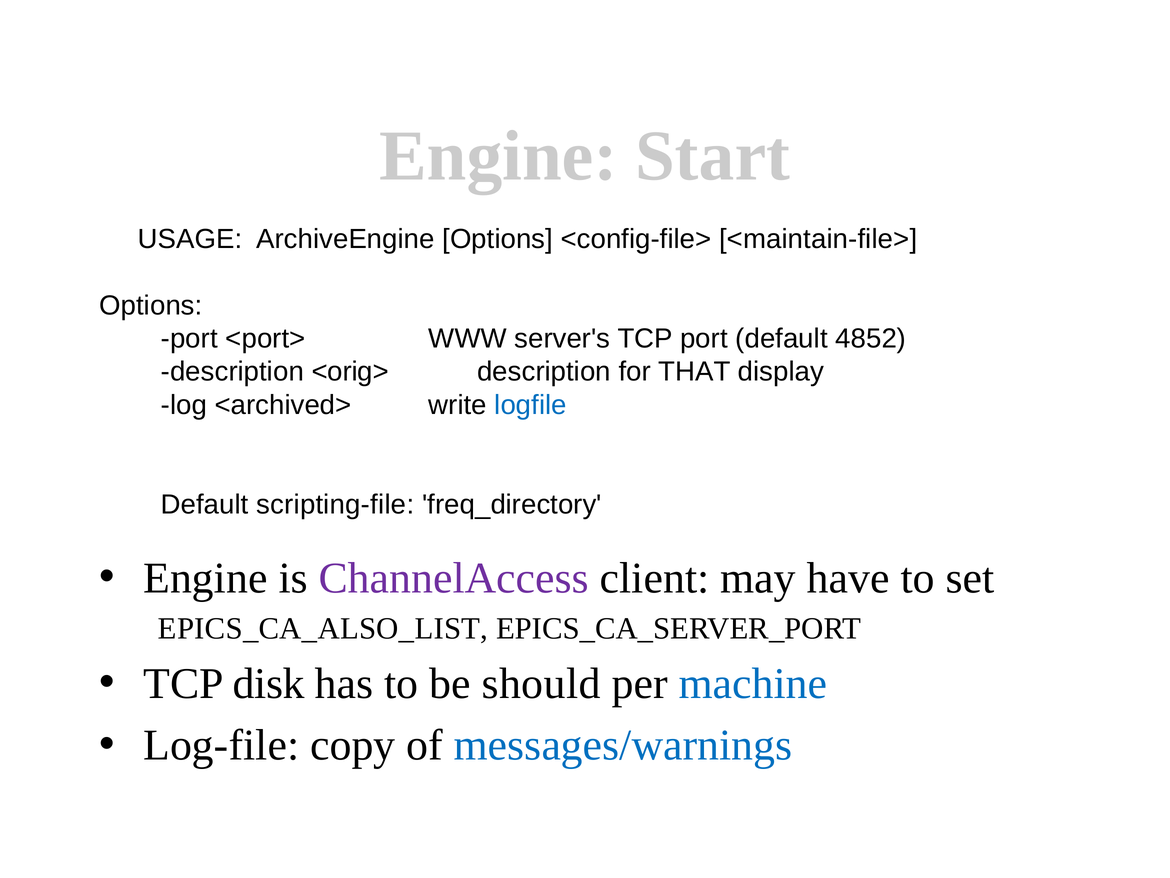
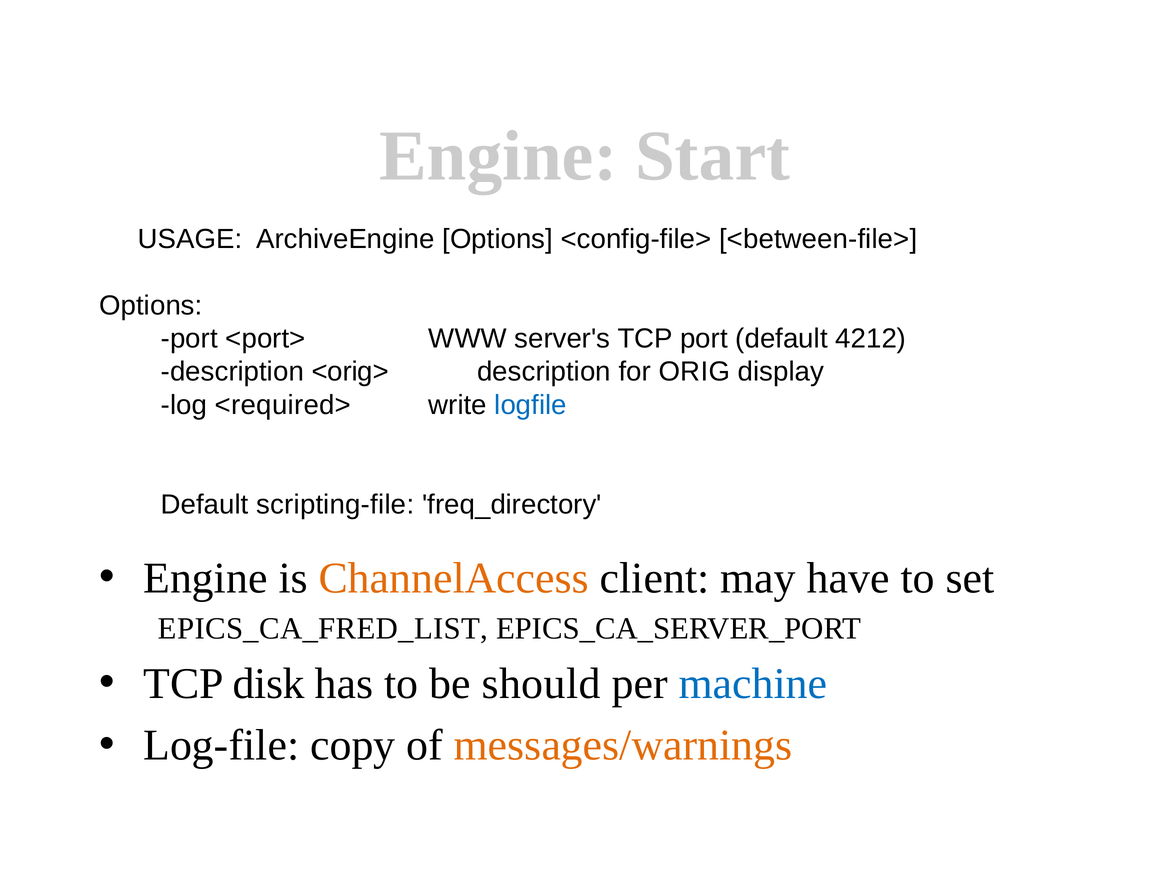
<maintain-file>: <maintain-file> -> <between-file> (818, 239)
4852: 4852 -> 4212 (871, 338)
THAT: THAT -> ORIG (694, 372)
<archived>: <archived> -> <required> (283, 405)
ChannelAccess colour: purple -> orange (454, 578)
EPICS_CA_ALSO_LIST: EPICS_CA_ALSO_LIST -> EPICS_CA_FRED_LIST (323, 628)
messages/warnings colour: blue -> orange (623, 745)
